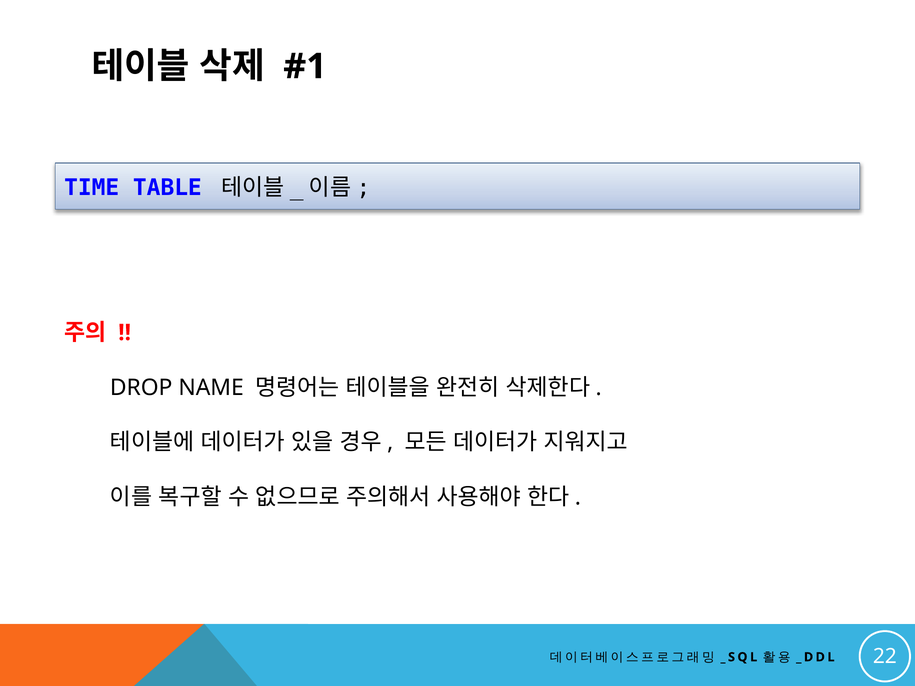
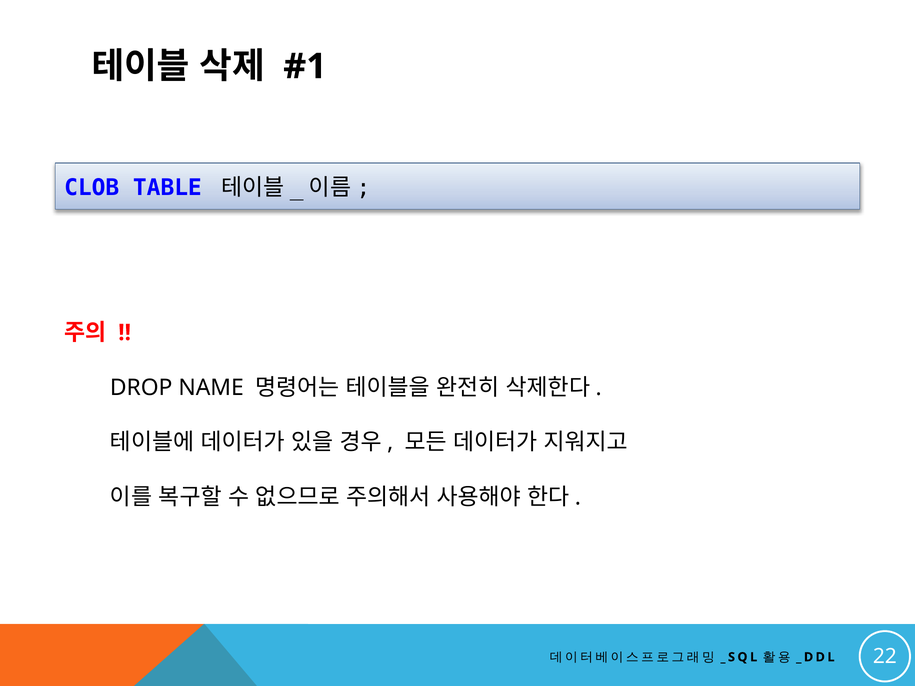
TIME: TIME -> CLOB (92, 188)
